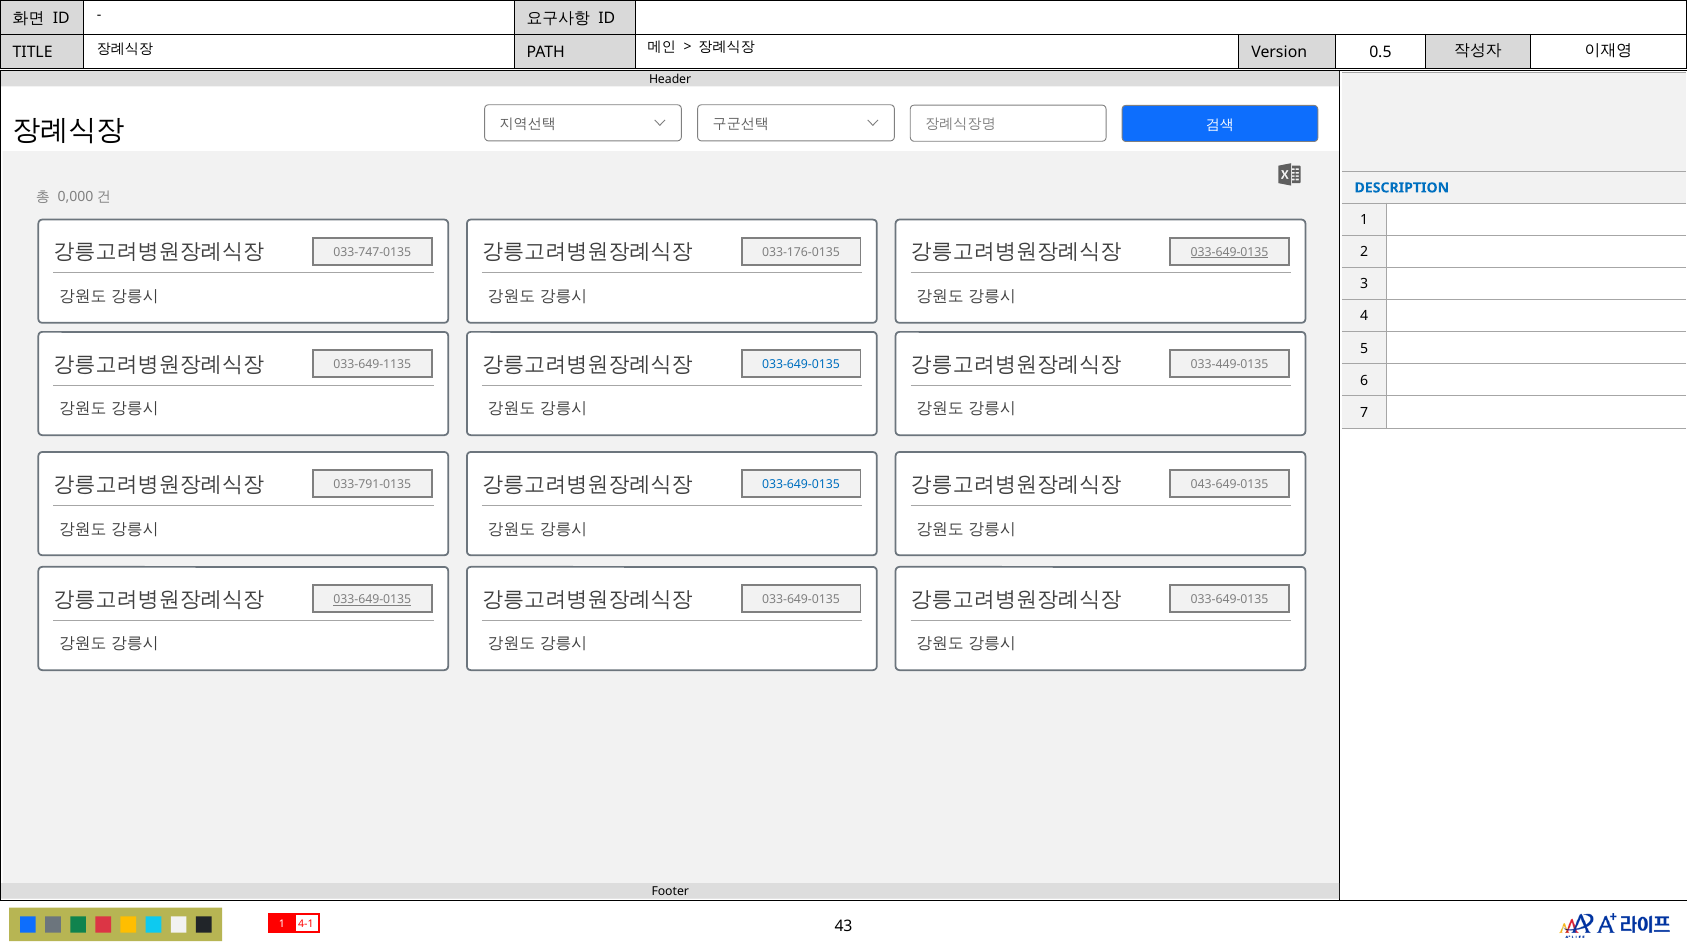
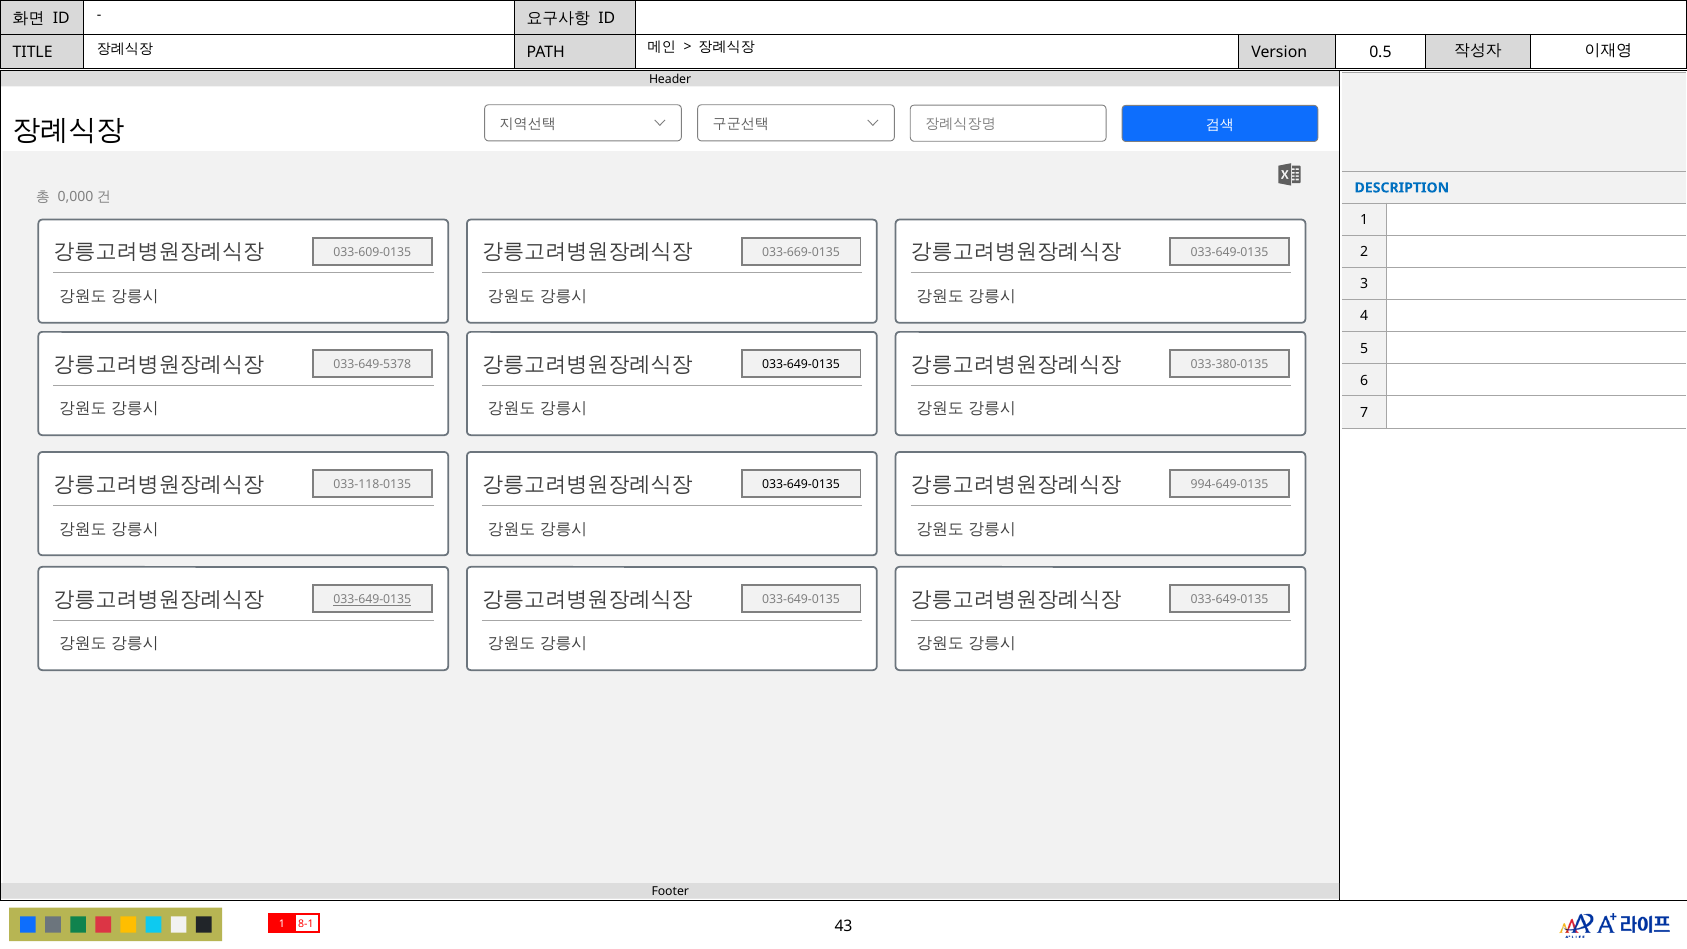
033-747-0135: 033-747-0135 -> 033-609-0135 (372, 252)
033-176-0135: 033-176-0135 -> 033-669-0135 (801, 252)
033-649-0135 underline: present -> none (1230, 252)
033-649-1135: 033-649-1135 -> 033-649-5378 (372, 365)
033-649-0135 colour: blue -> black (801, 365)
033-449-0135: 033-449-0135 -> 033-380-0135 (1230, 365)
033-791-0135: 033-791-0135 -> 033-118-0135 (372, 485)
033-649-0135 colour: blue -> black (801, 485)
043-649-0135: 043-649-0135 -> 994-649-0135 (1230, 485)
4-1: 4-1 -> 8-1 (306, 924)
